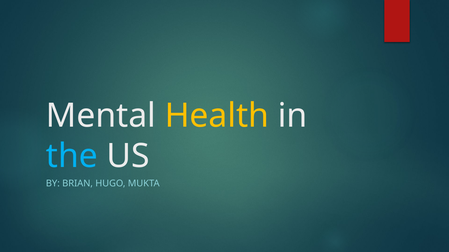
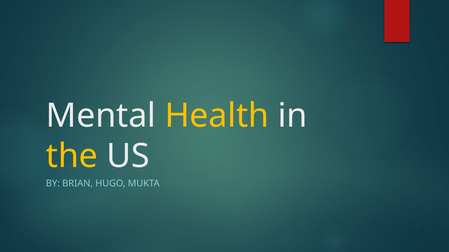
the colour: light blue -> yellow (72, 156)
